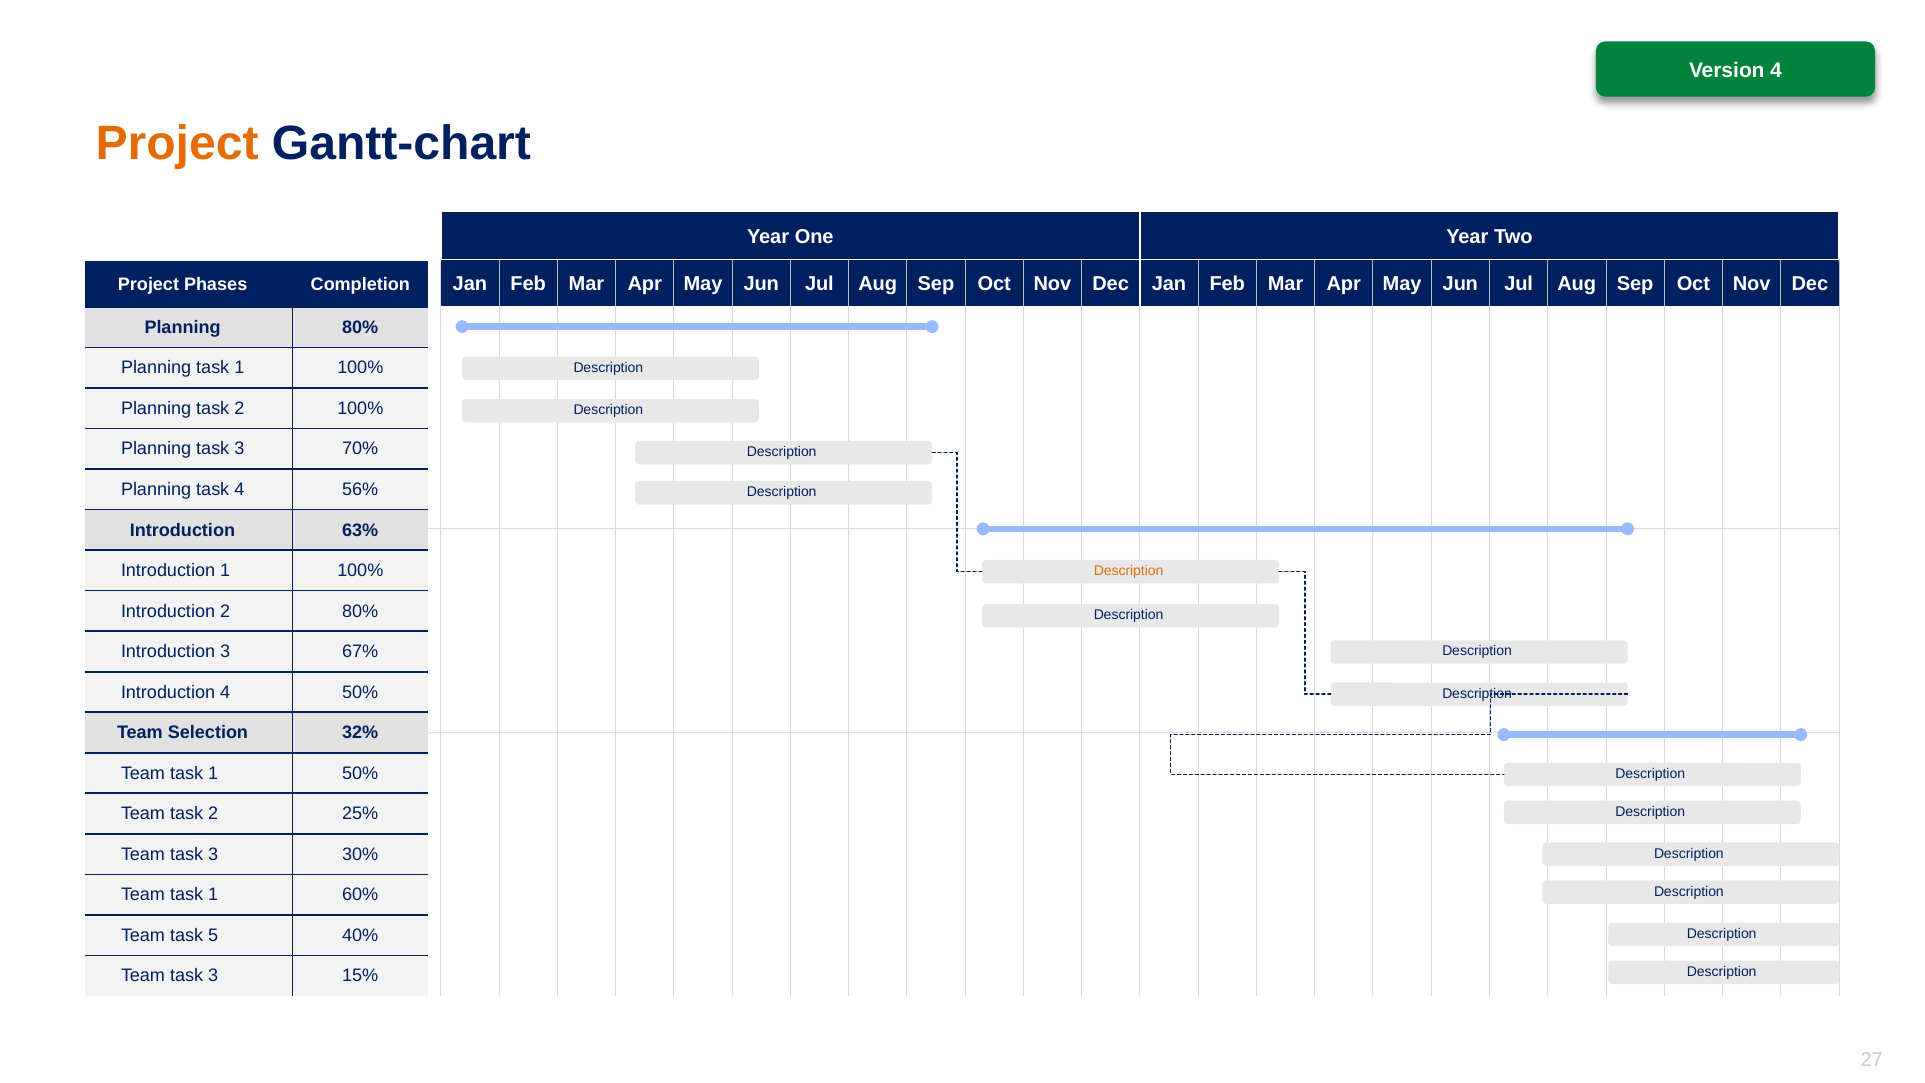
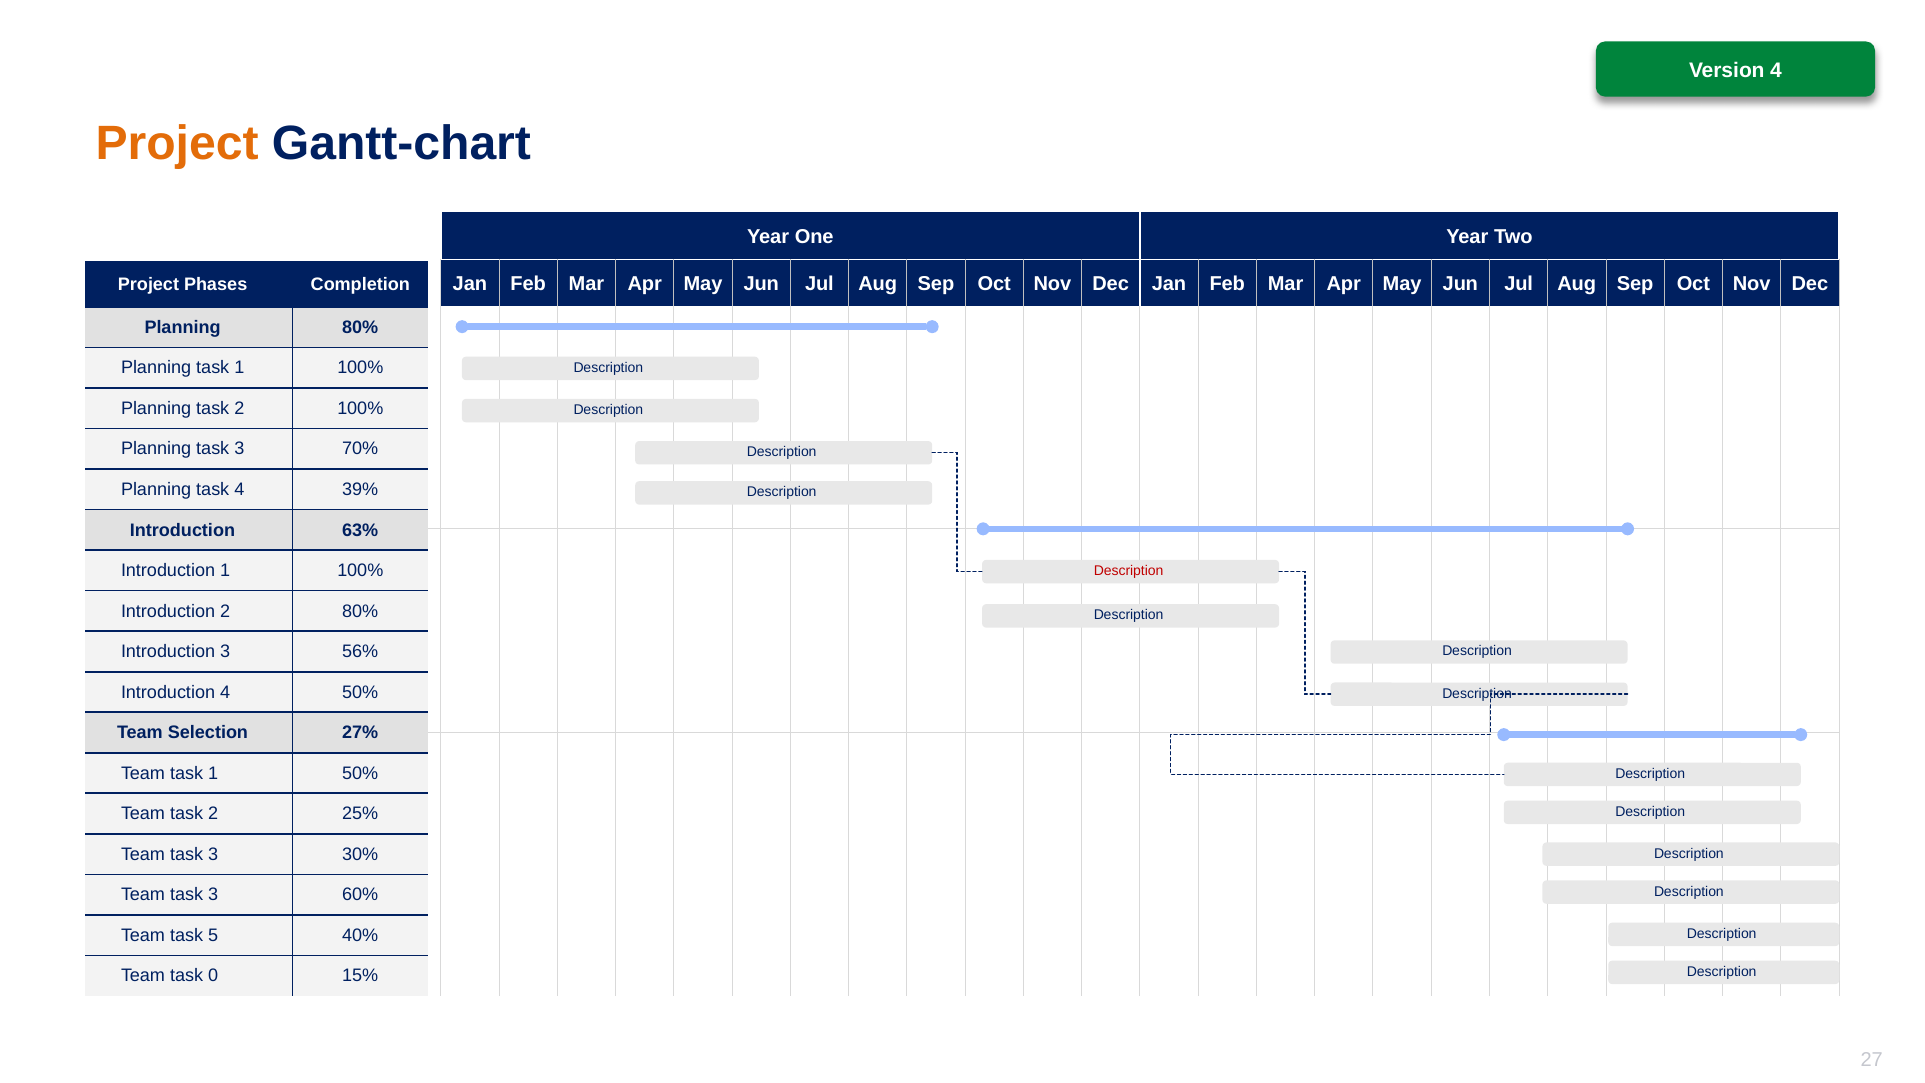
56%: 56% -> 39% (360, 489)
Description colour: orange -> red (1129, 571)
67%: 67% -> 56% (360, 652)
32%: 32% -> 27% (360, 733)
1: 1 -> 3 (213, 895)
3: 3 -> 0 (213, 976)
